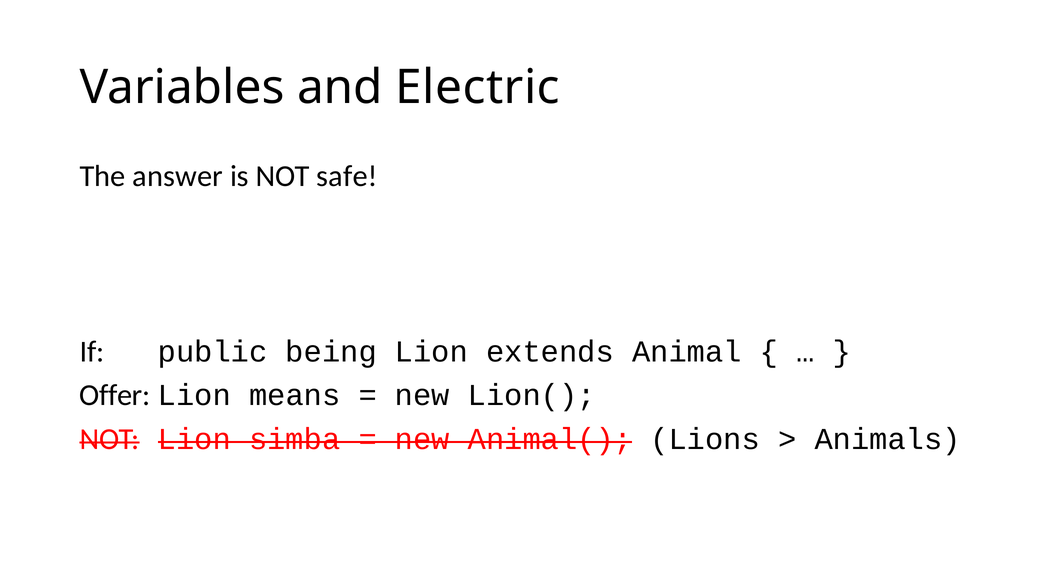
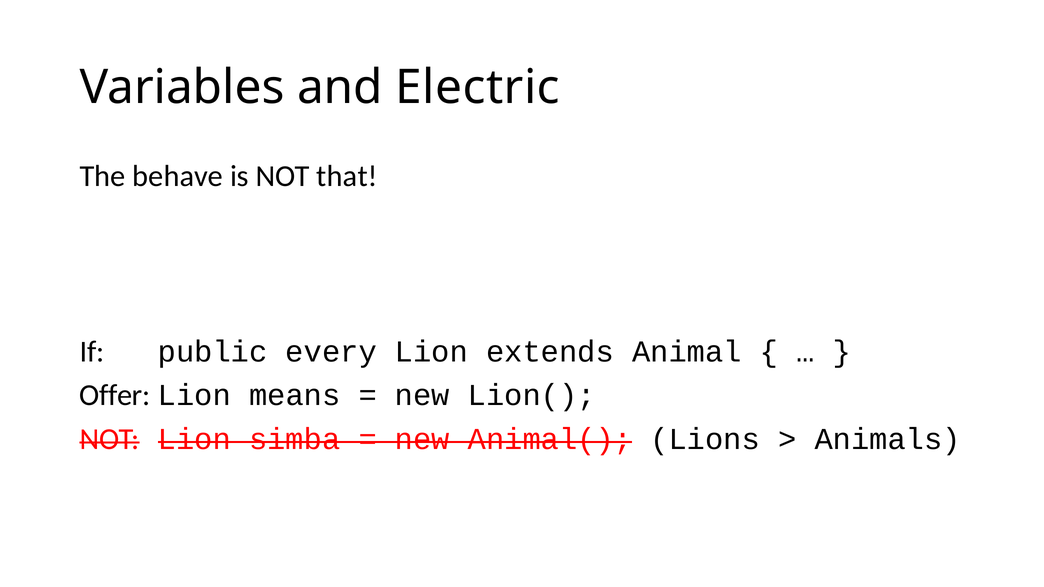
answer: answer -> behave (178, 177)
safe: safe -> that (347, 177)
being: being -> every (331, 352)
